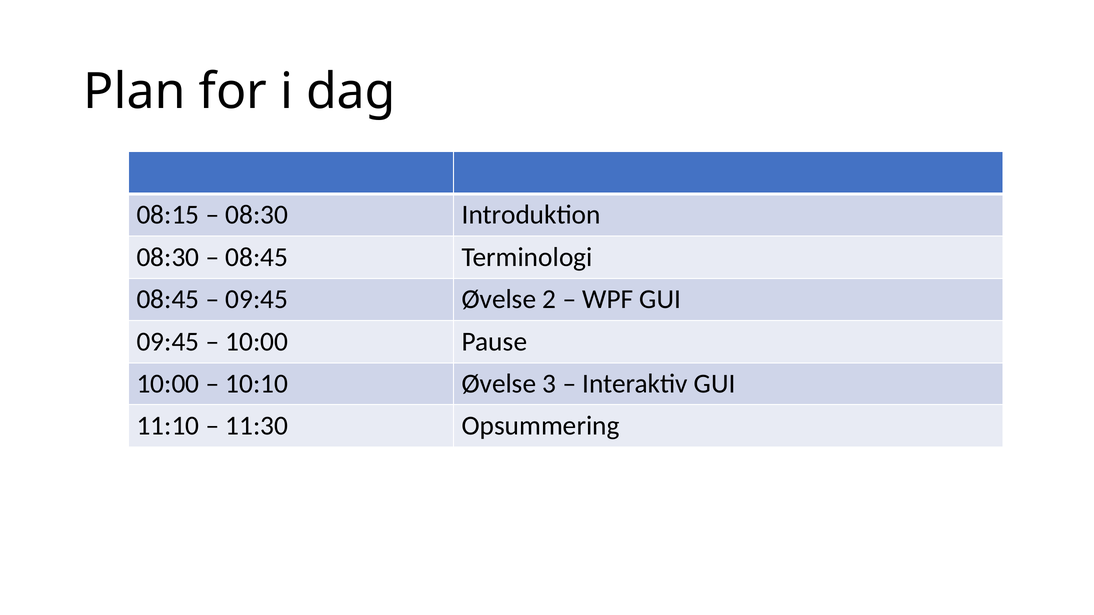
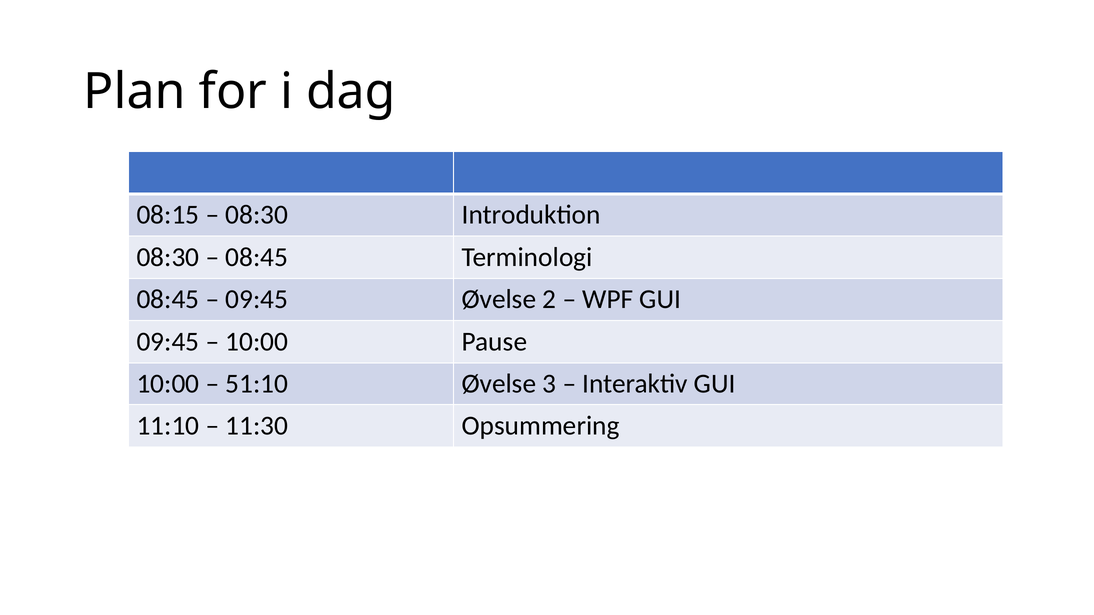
10:10: 10:10 -> 51:10 (257, 384)
